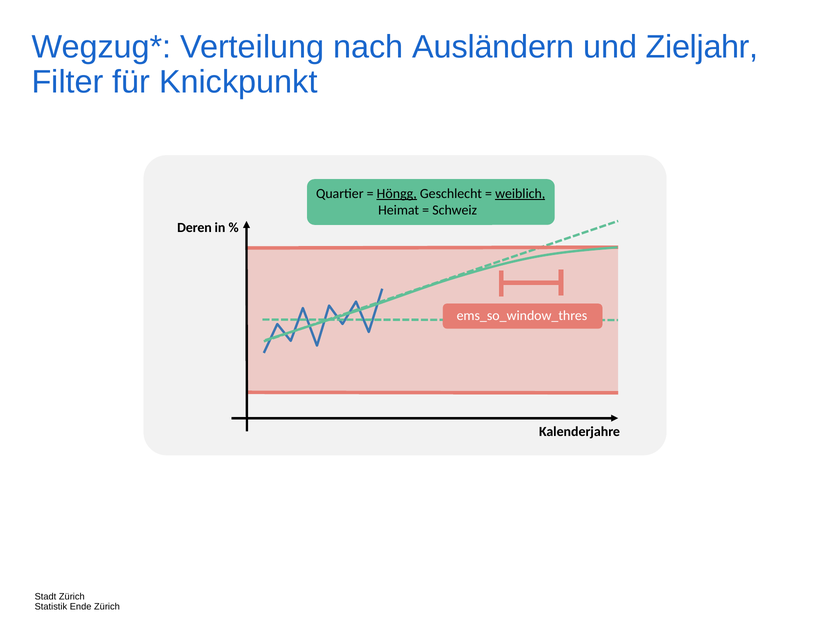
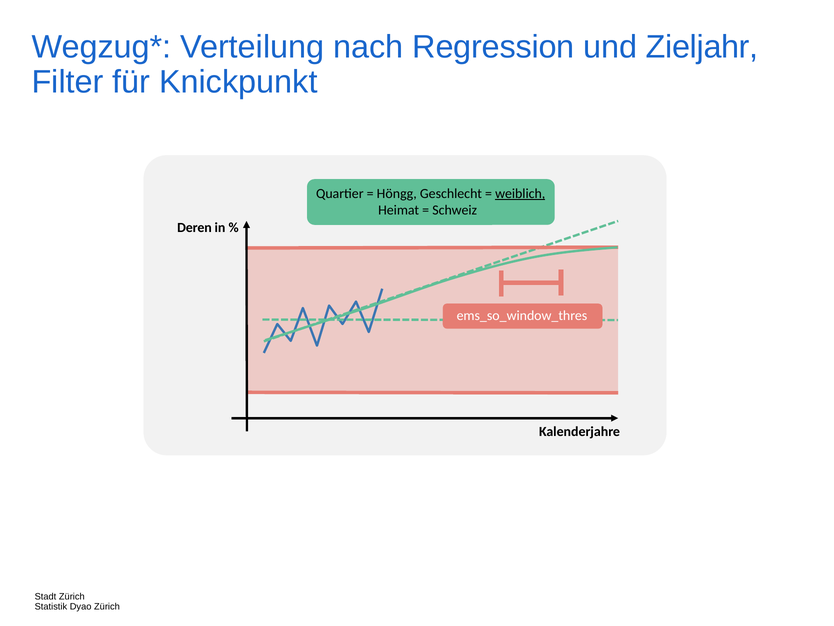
Ausländern: Ausländern -> Regression (493, 47)
Höngg underline: present -> none (397, 193)
Ende: Ende -> Dyao (81, 606)
